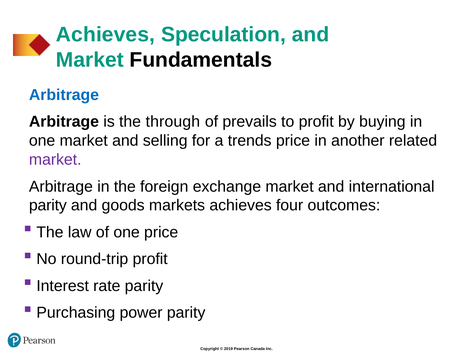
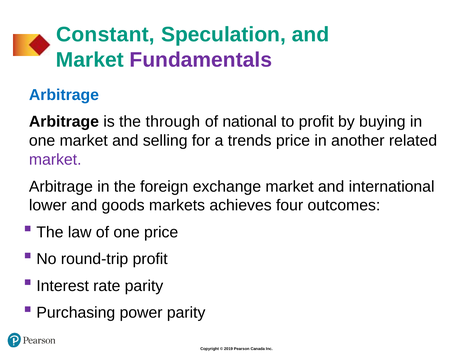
Achieves: Achieves -> Constant (105, 35)
Fundamentals colour: black -> purple (201, 60)
prevails: prevails -> national (250, 122)
parity: parity -> lower (48, 205)
